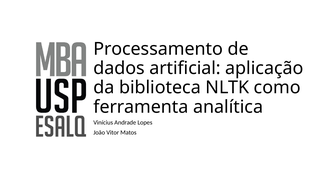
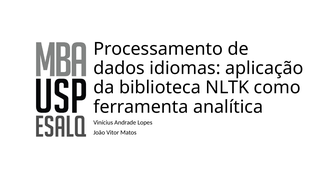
artificial: artificial -> idiomas (185, 68)
